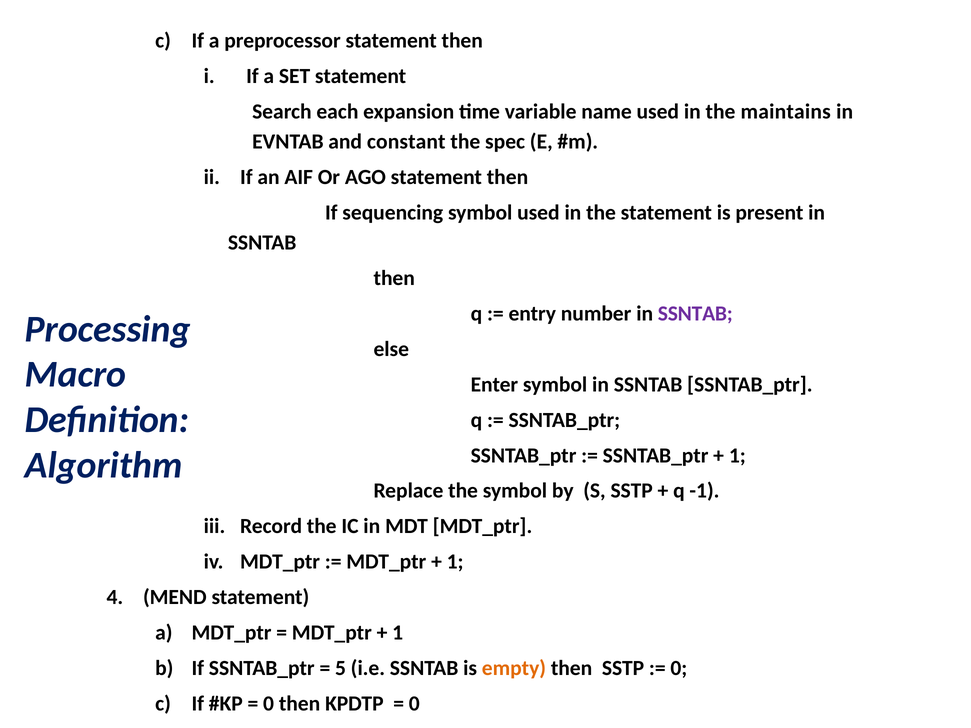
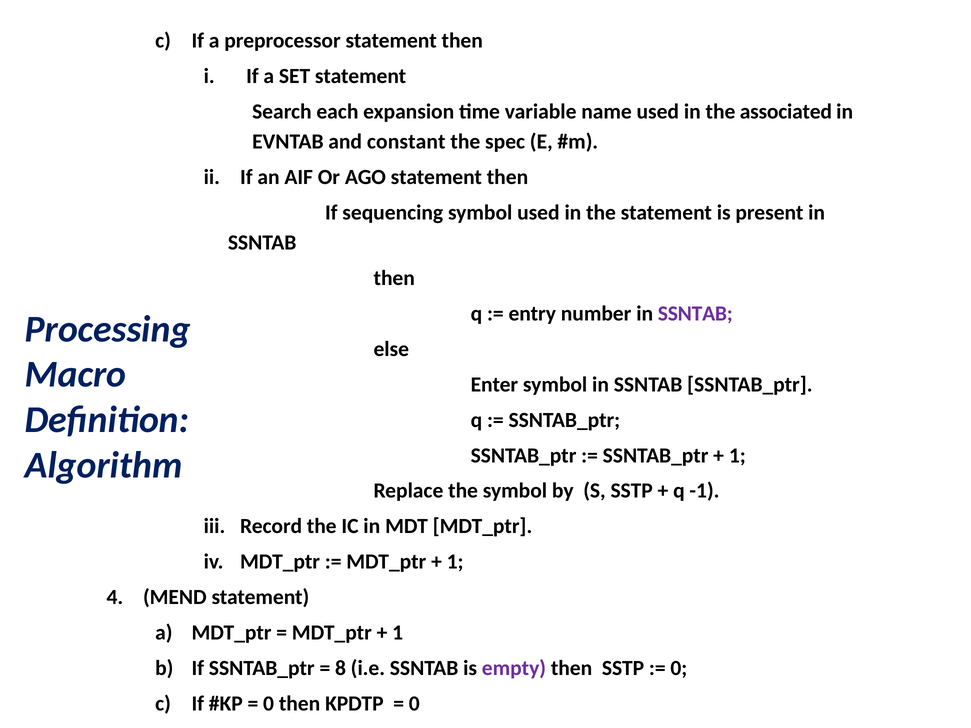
maintains: maintains -> associated (786, 112)
5: 5 -> 8 (341, 668)
empty colour: orange -> purple (514, 668)
